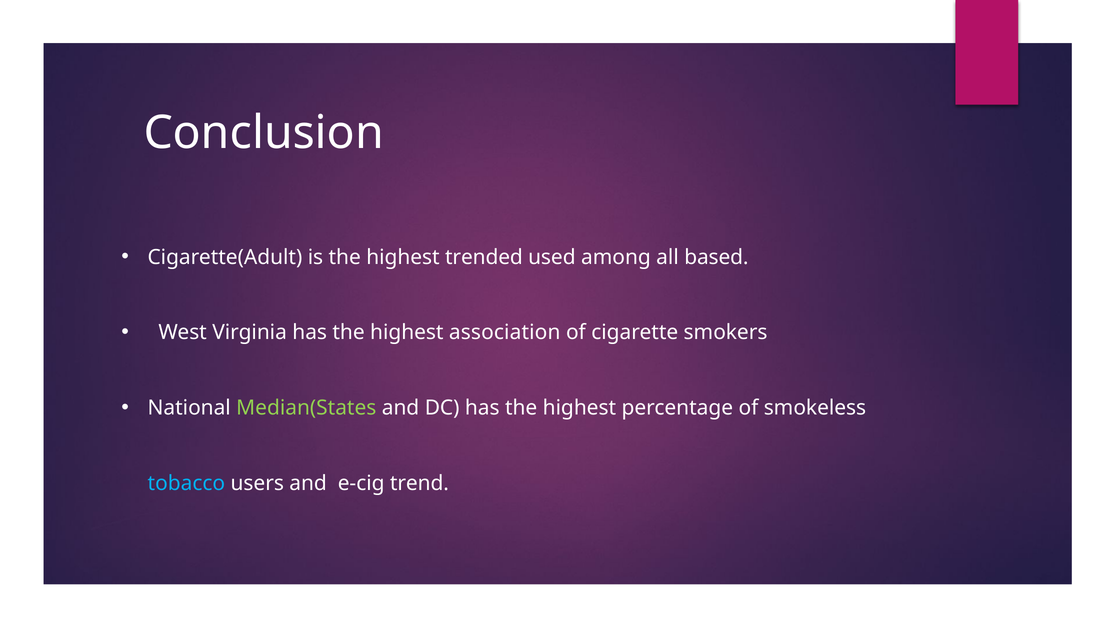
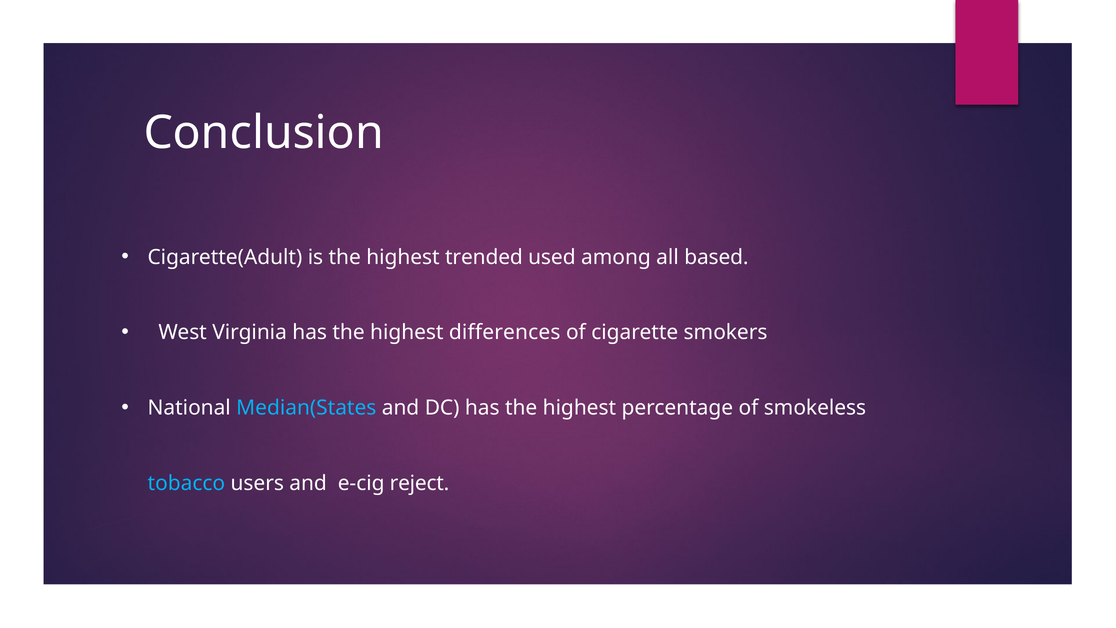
association: association -> differences (505, 332)
Median(States colour: light green -> light blue (306, 408)
trend: trend -> reject (420, 483)
